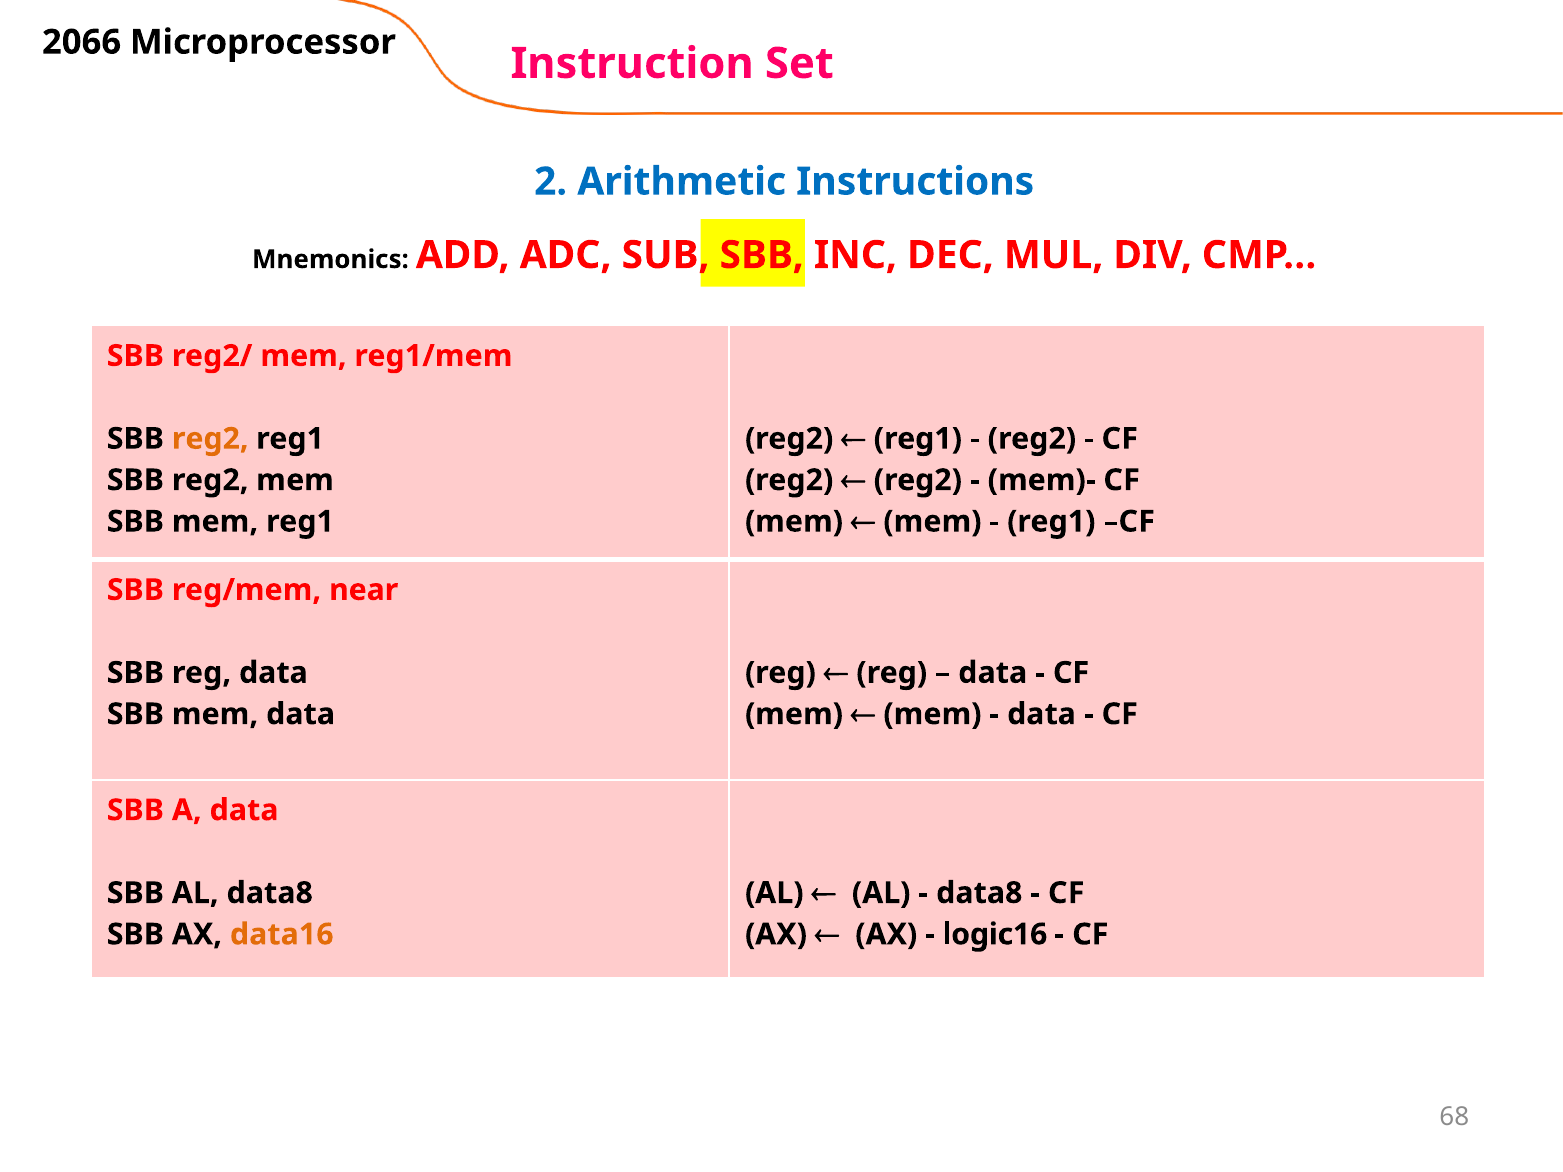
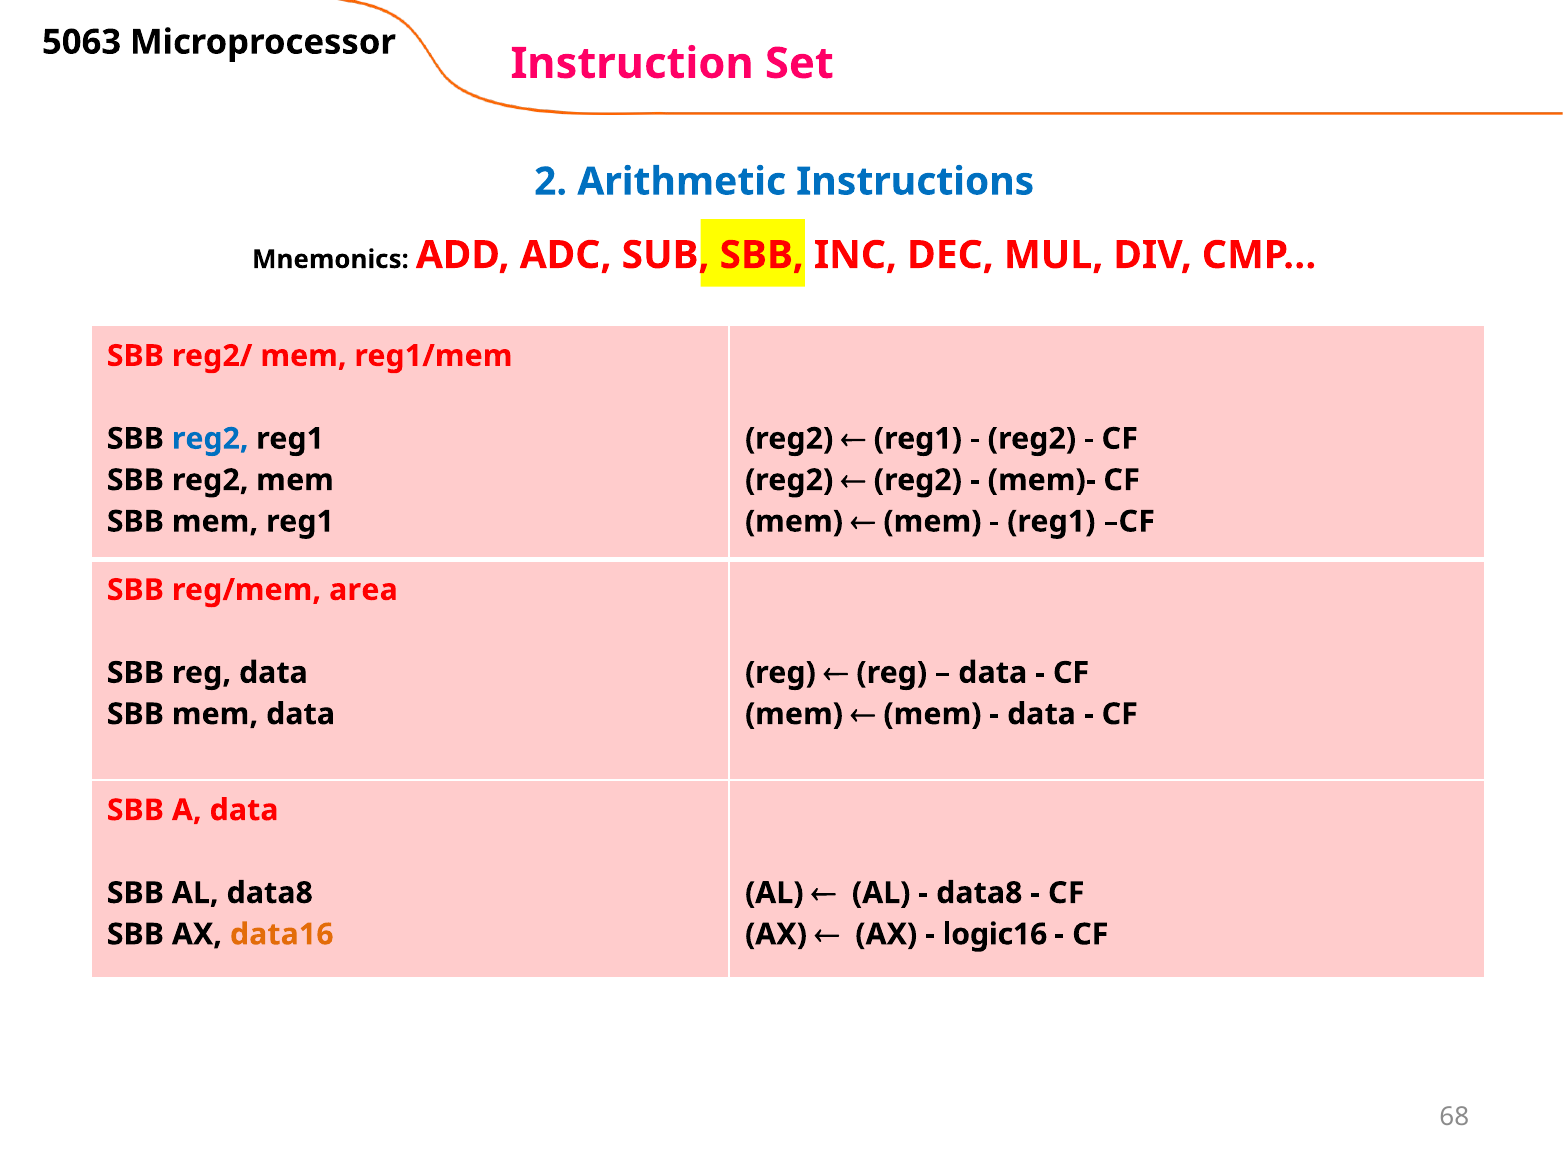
2066: 2066 -> 5063 (82, 42)
reg2 colour: orange -> blue (210, 439)
near: near -> area (363, 590)
